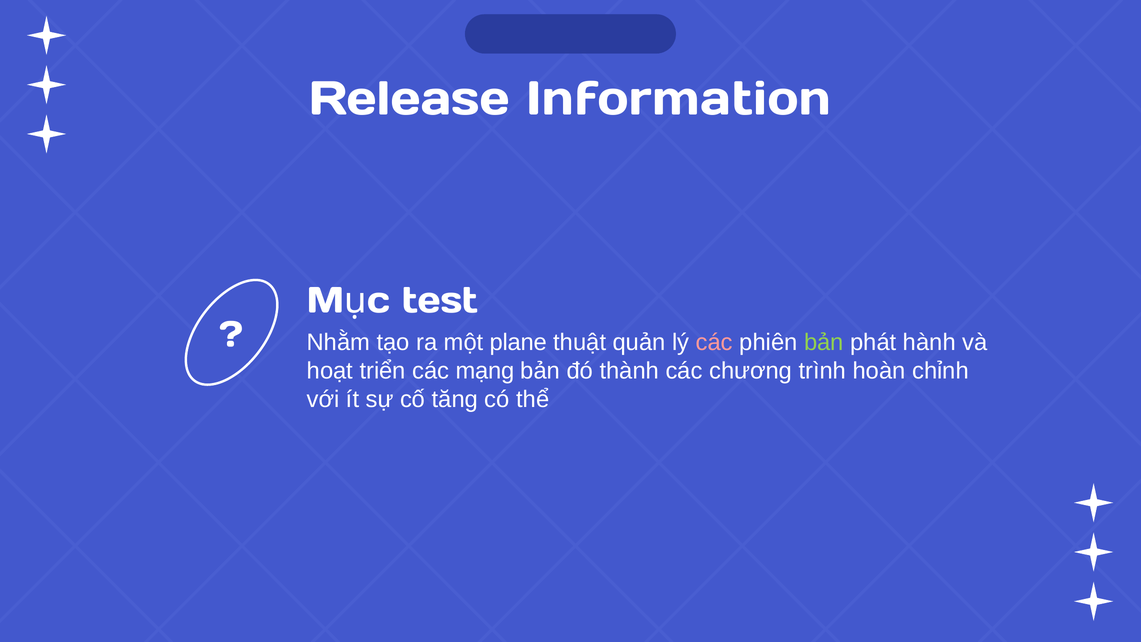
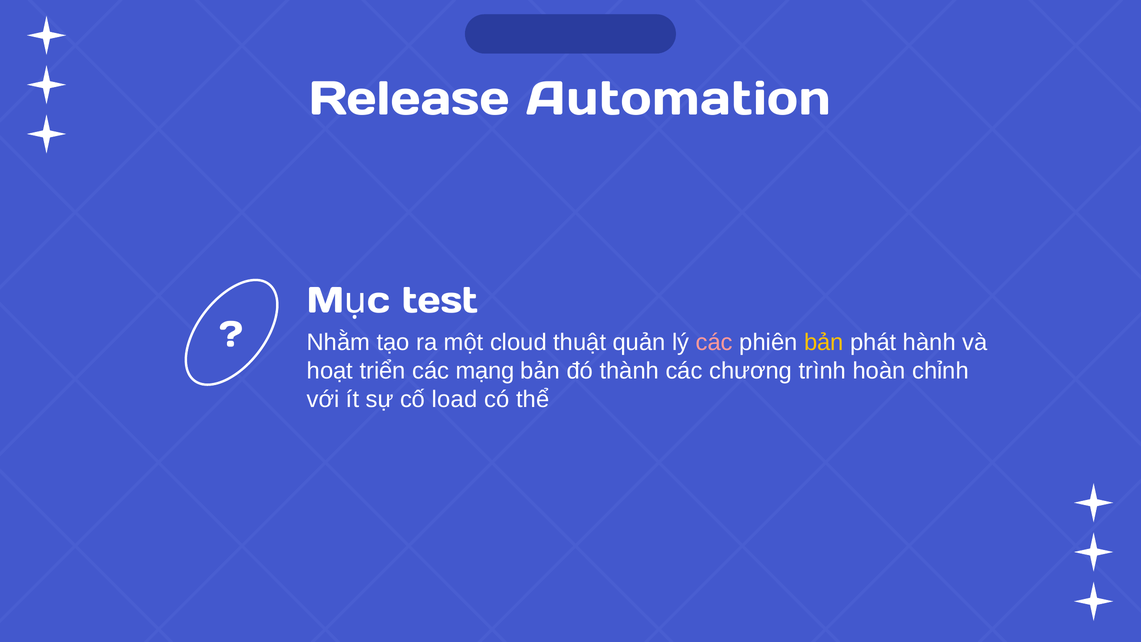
Information: Information -> Automation (679, 99)
plane: plane -> cloud (518, 342)
bản colour: light green -> yellow (824, 342)
tăng: tăng -> load (455, 399)
